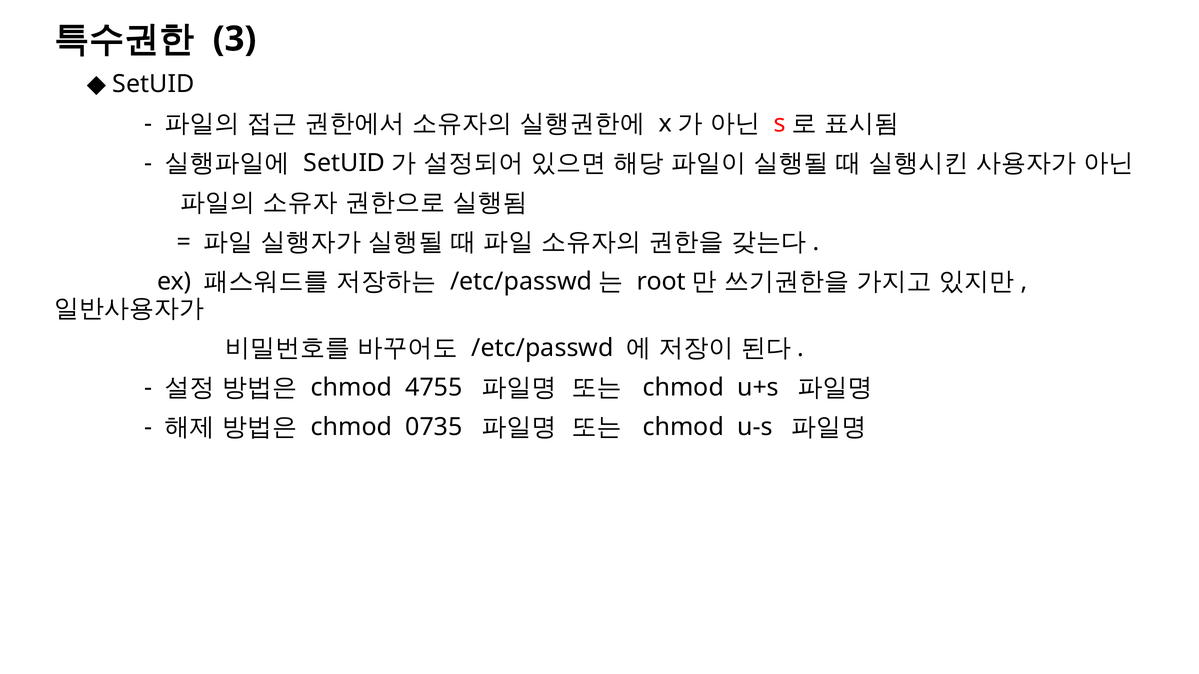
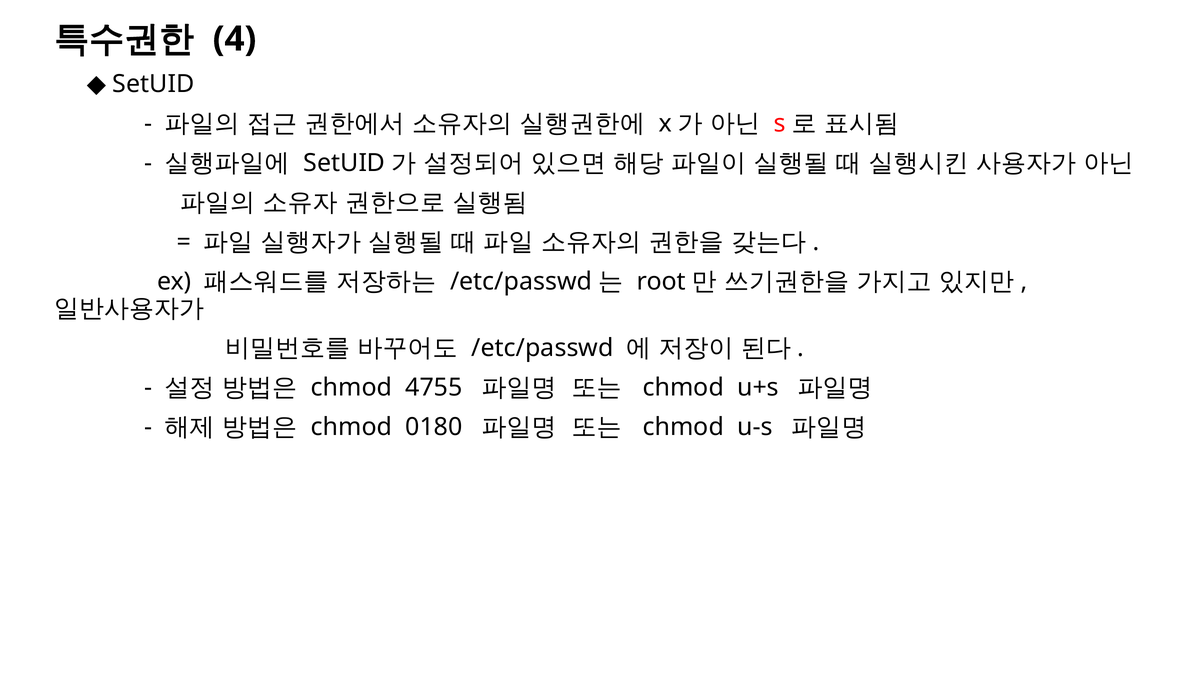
3: 3 -> 4 (235, 39)
0735: 0735 -> 0180 (434, 427)
